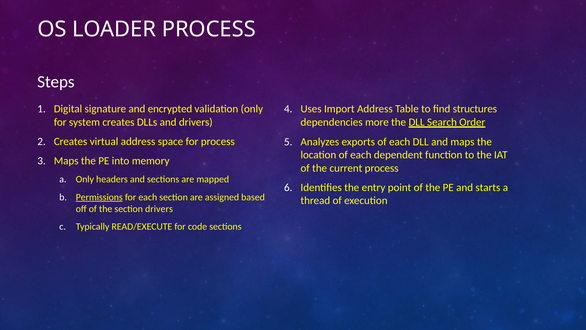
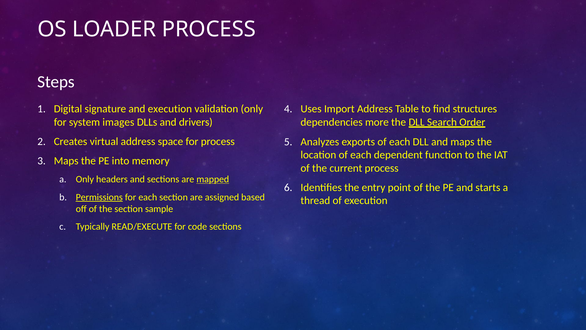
and encrypted: encrypted -> execution (170, 109)
system creates: creates -> images (118, 122)
mapped underline: none -> present (213, 179)
section drivers: drivers -> sample (159, 209)
